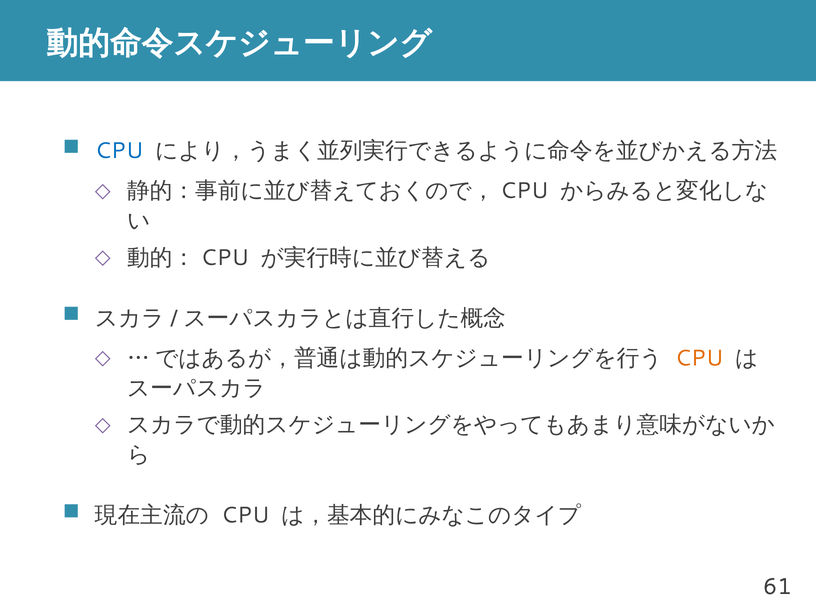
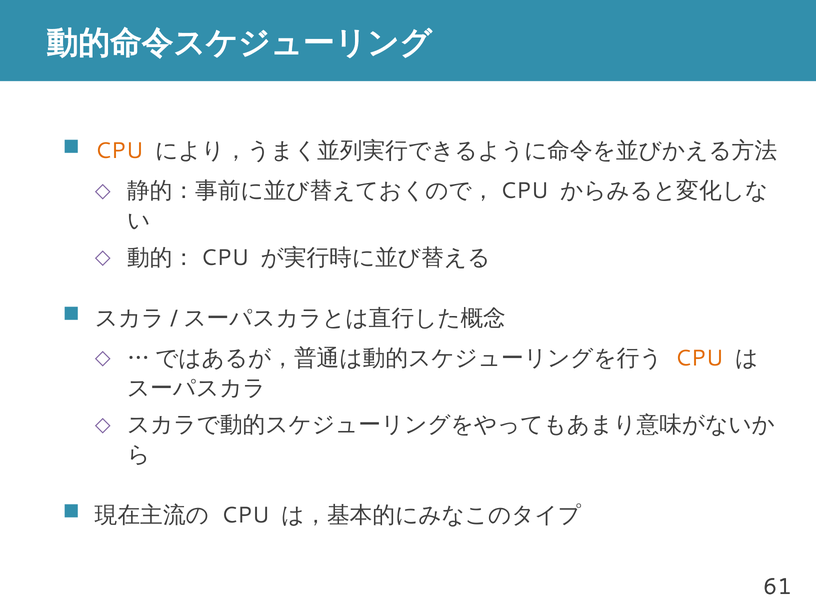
CPU colour: blue -> orange (119, 151)
